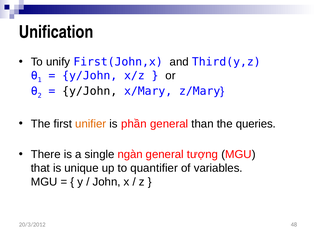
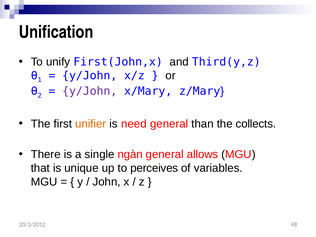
y/John colour: black -> purple (90, 91)
phần: phần -> need (134, 124)
queries: queries -> collects (256, 124)
tượng: tượng -> allows (203, 154)
quantifier: quantifier -> perceives (154, 168)
